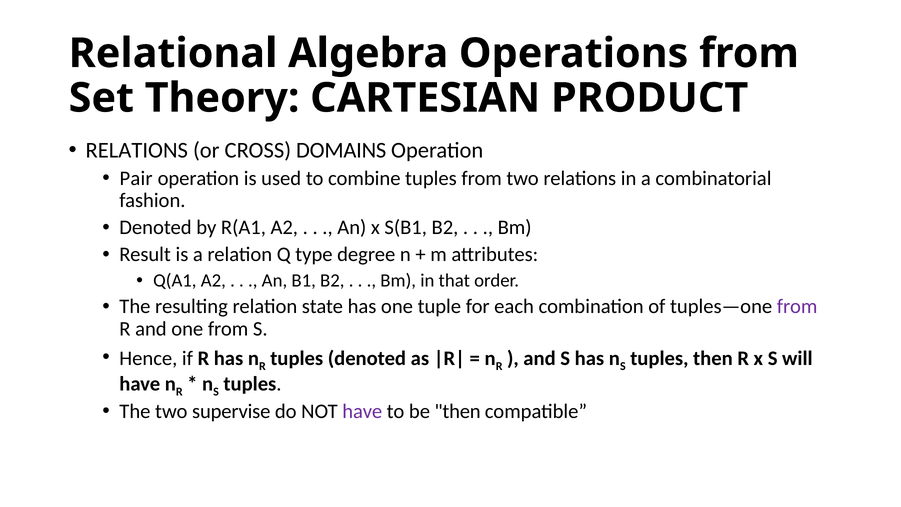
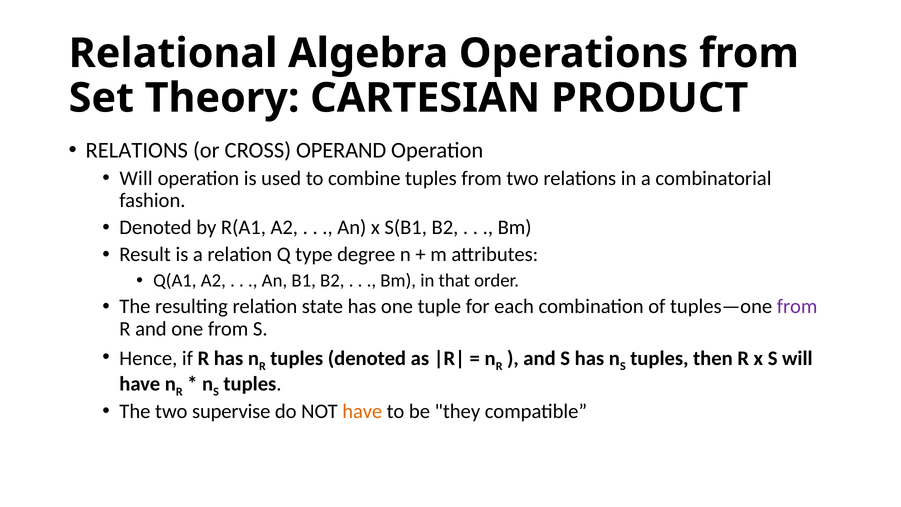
DOMAINS: DOMAINS -> OPERAND (341, 150)
Pair: Pair -> Will (136, 178)
have colour: purple -> orange (362, 411)
be then: then -> they (457, 411)
